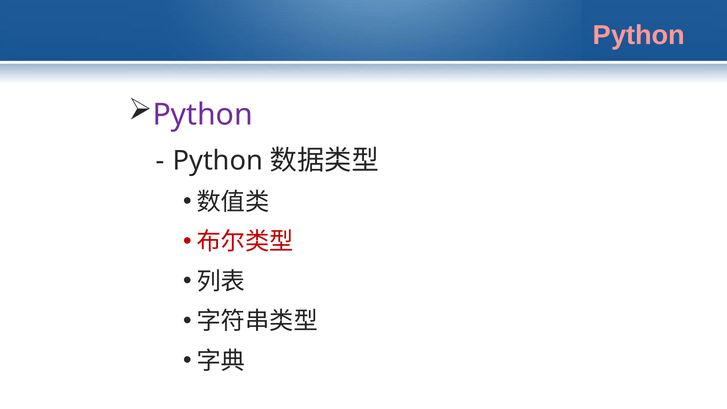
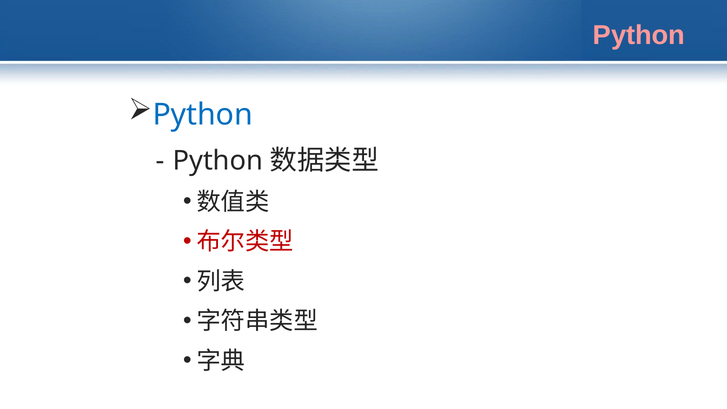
Python colour: purple -> blue (203, 115)
